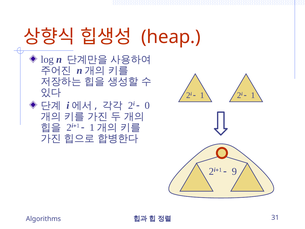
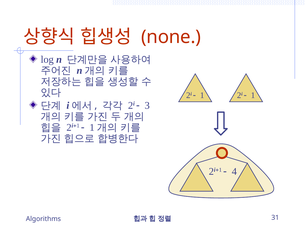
heap: heap -> none (171, 37)
0: 0 -> 3 (147, 105)
9: 9 -> 4 (234, 171)
